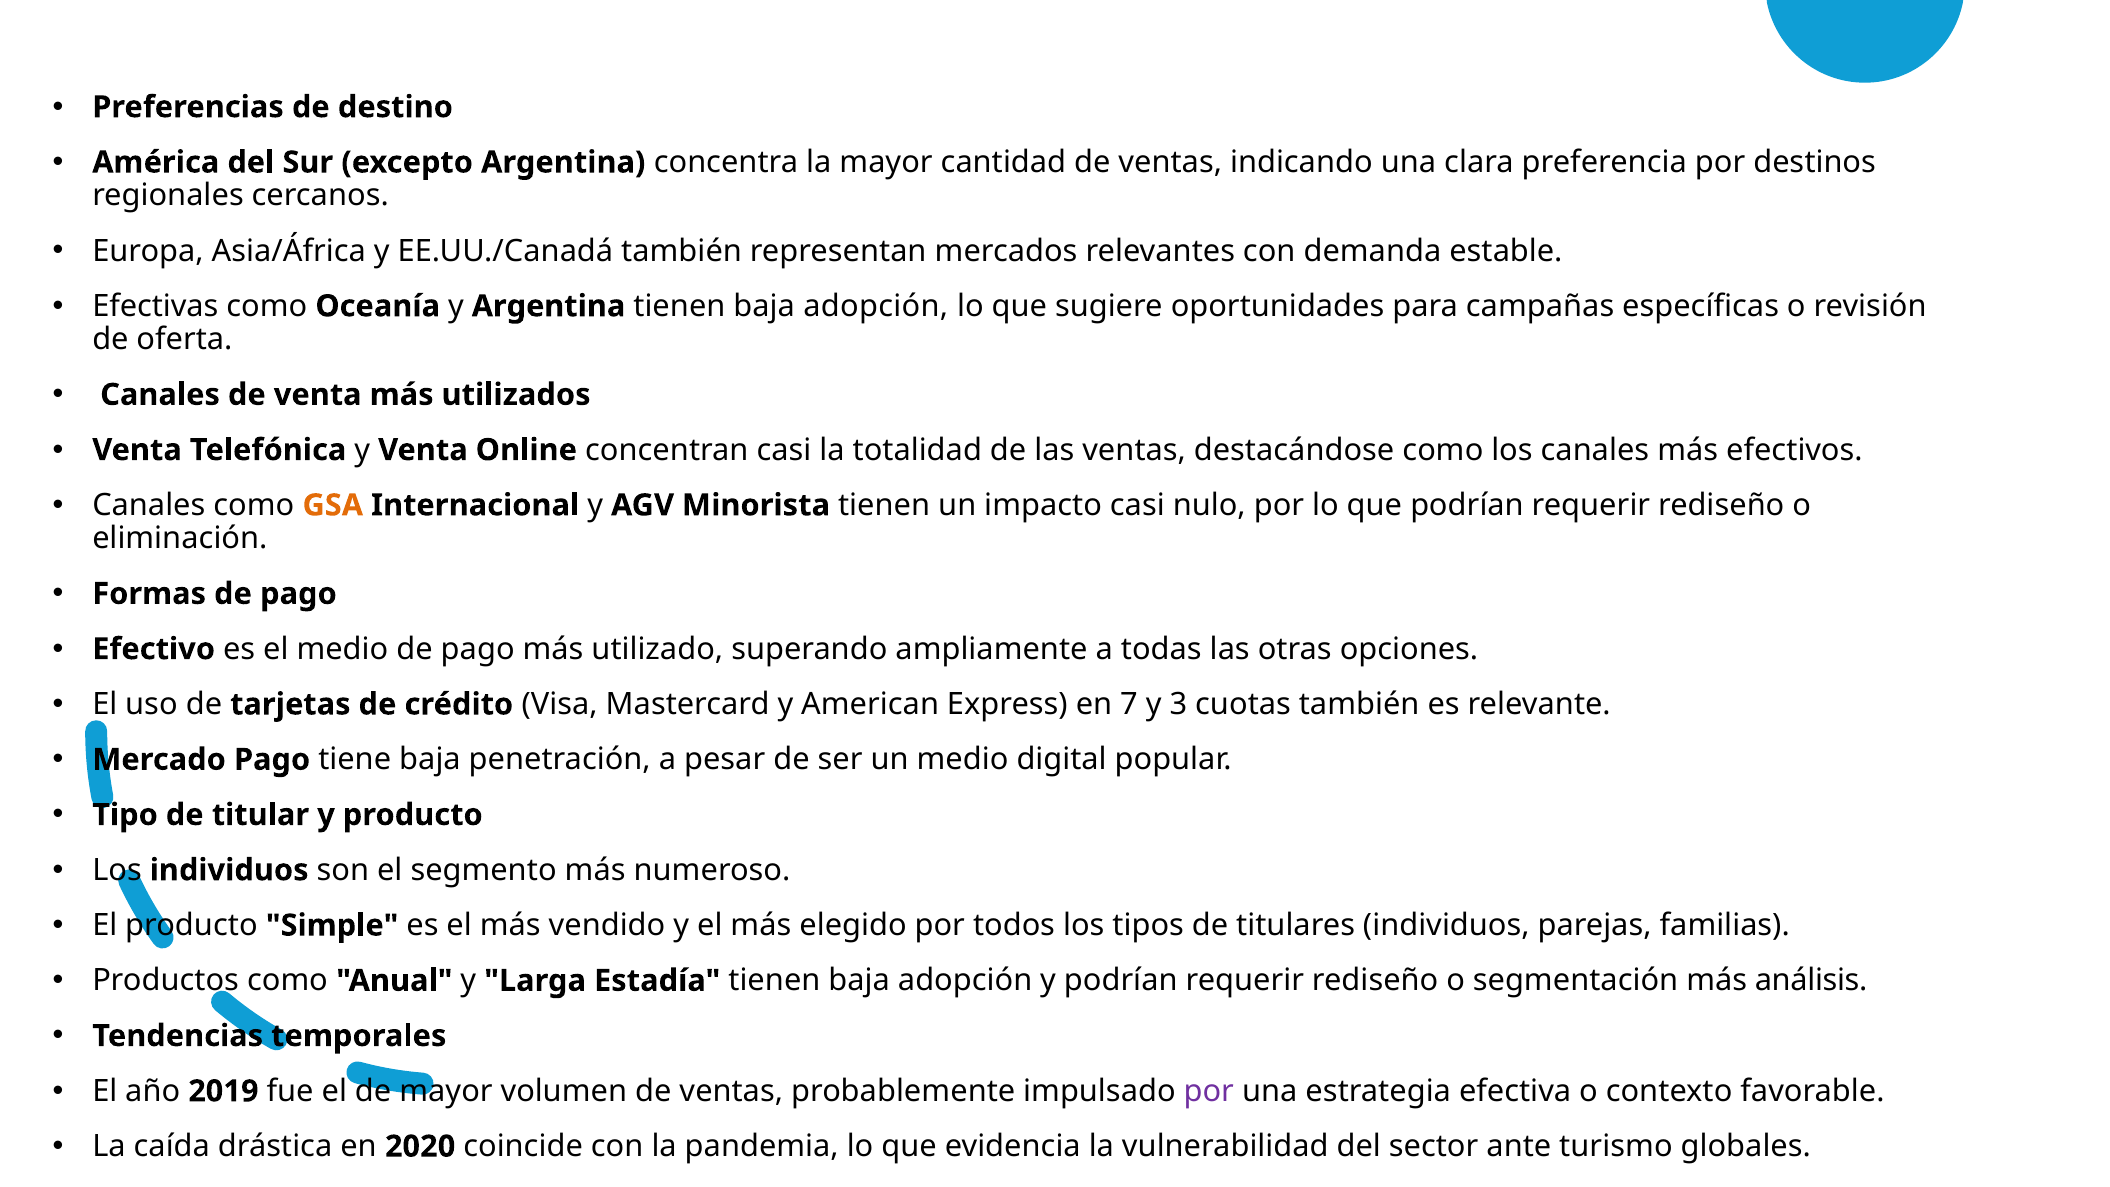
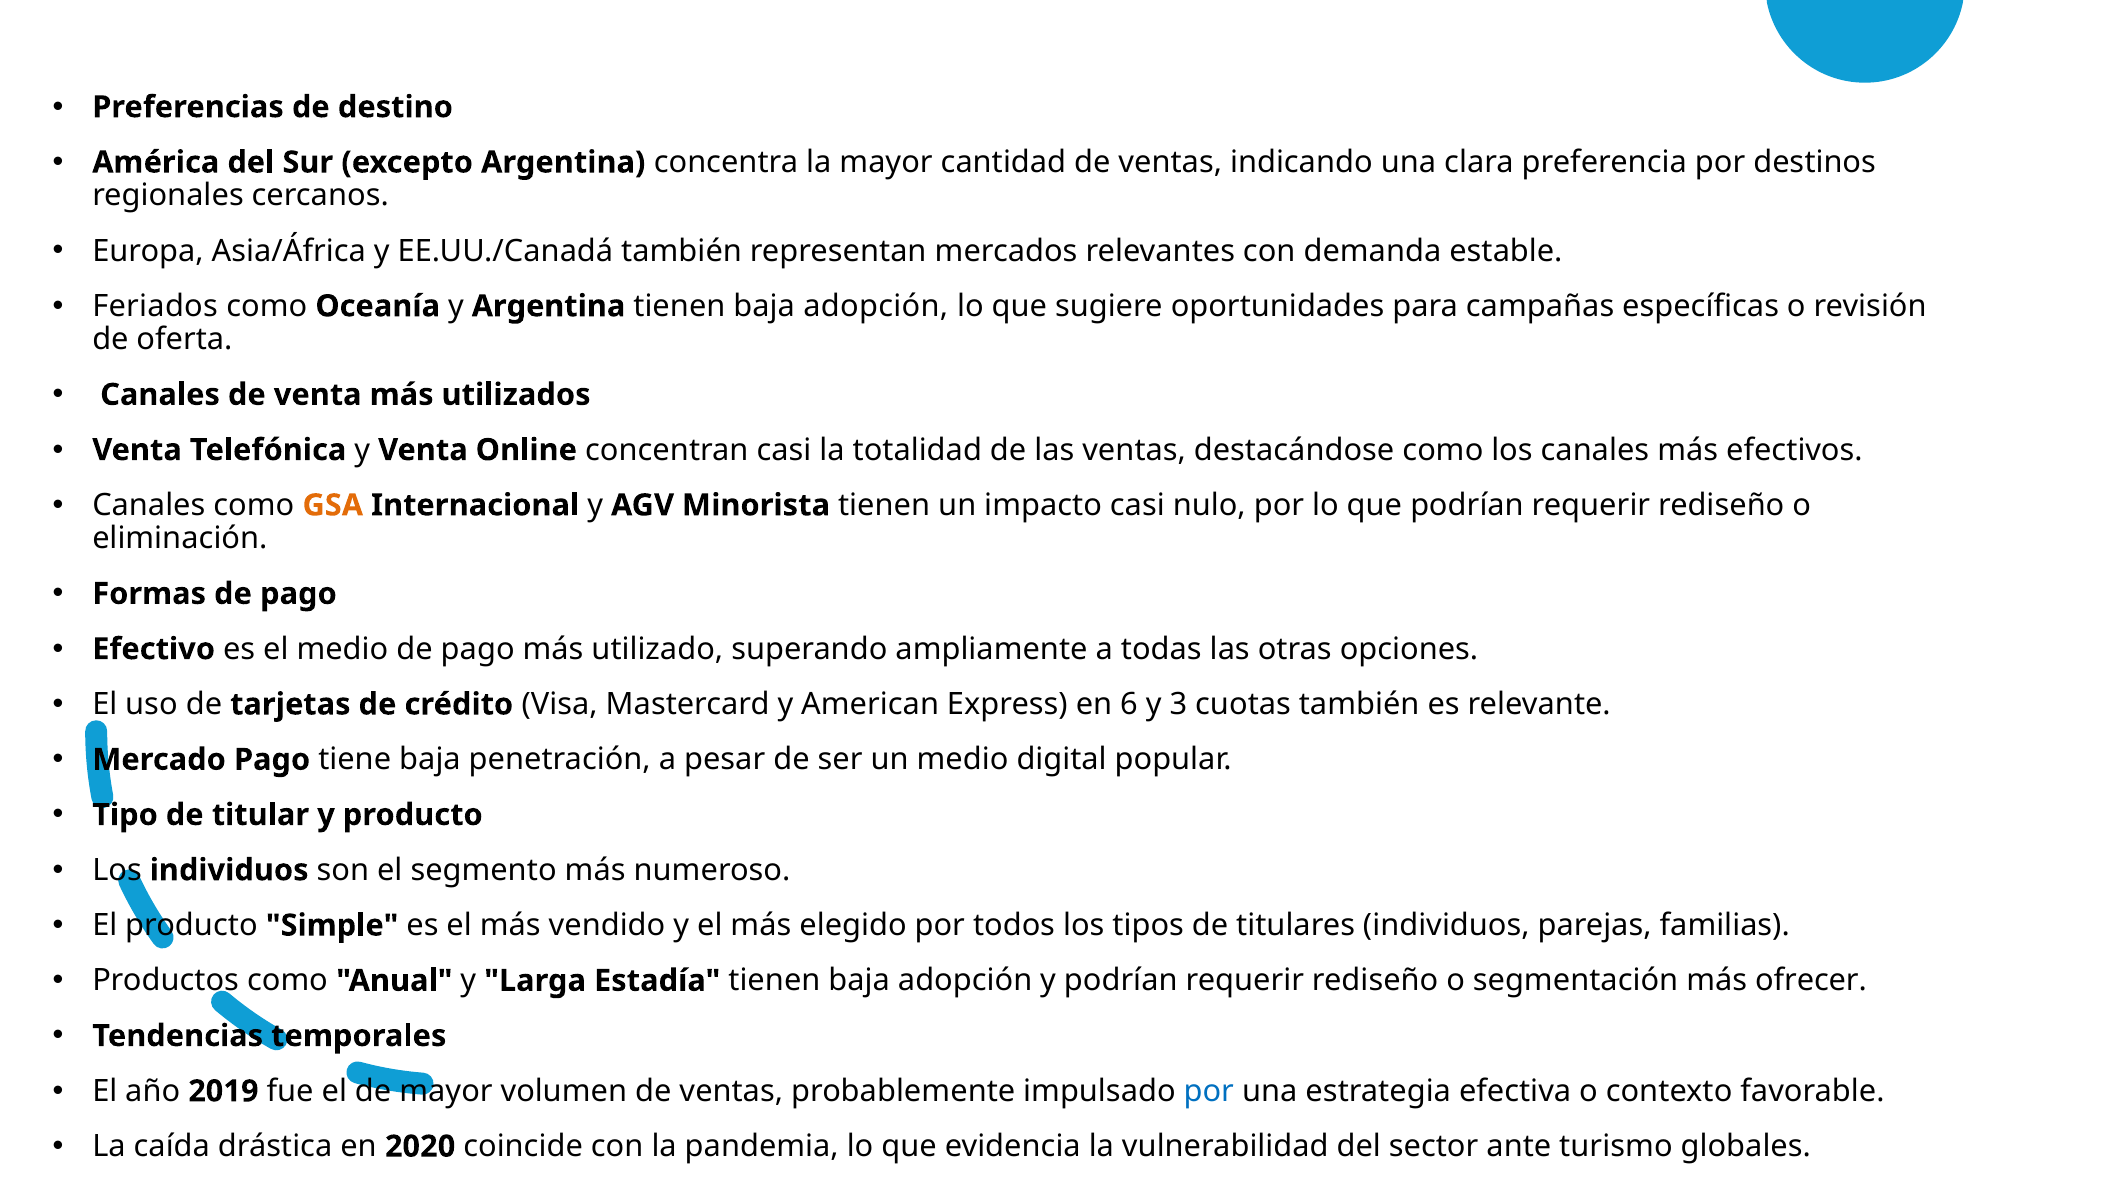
Efectivas: Efectivas -> Feriados (155, 306)
7: 7 -> 6 (1129, 704)
análisis: análisis -> ofrecer (1811, 981)
por colour: purple -> blue (1209, 1091)
